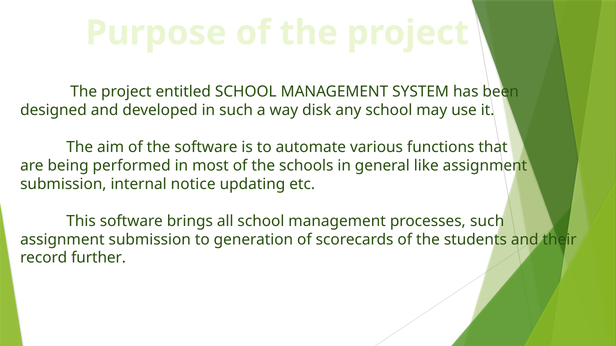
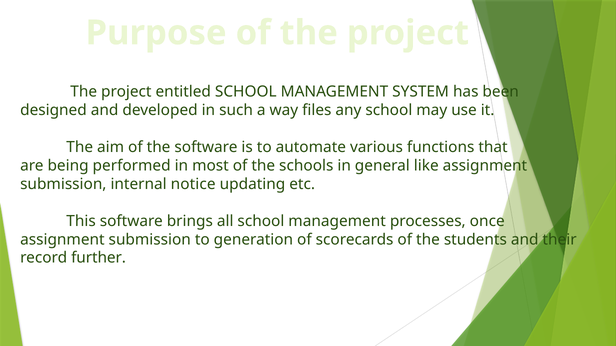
disk: disk -> files (317, 110)
processes such: such -> once (487, 221)
